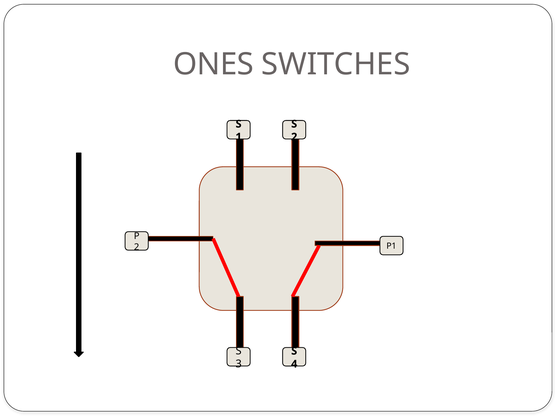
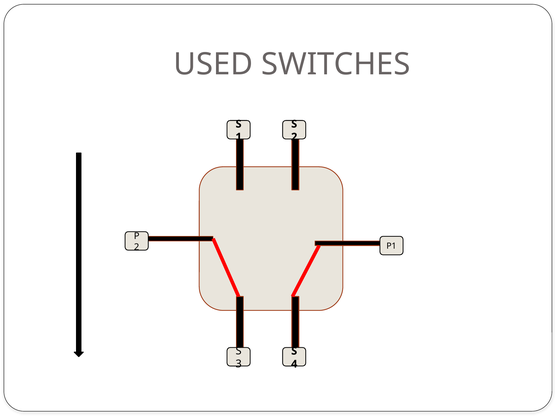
ONES: ONES -> USED (213, 64)
